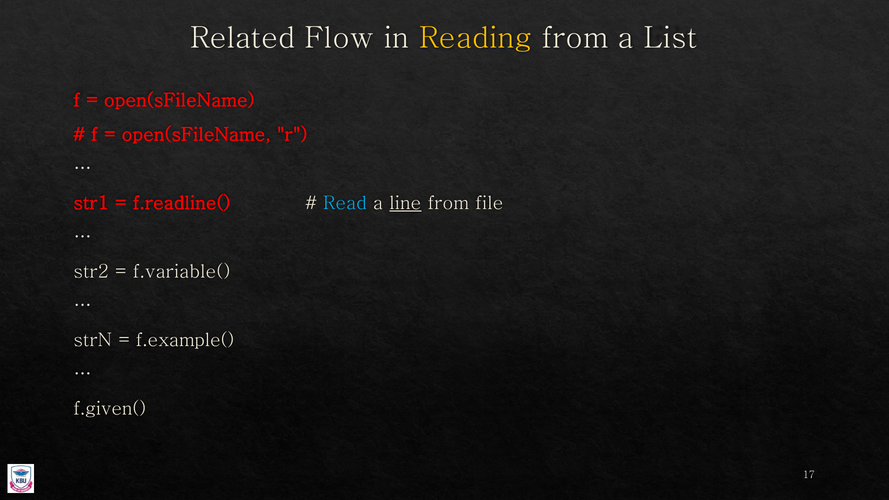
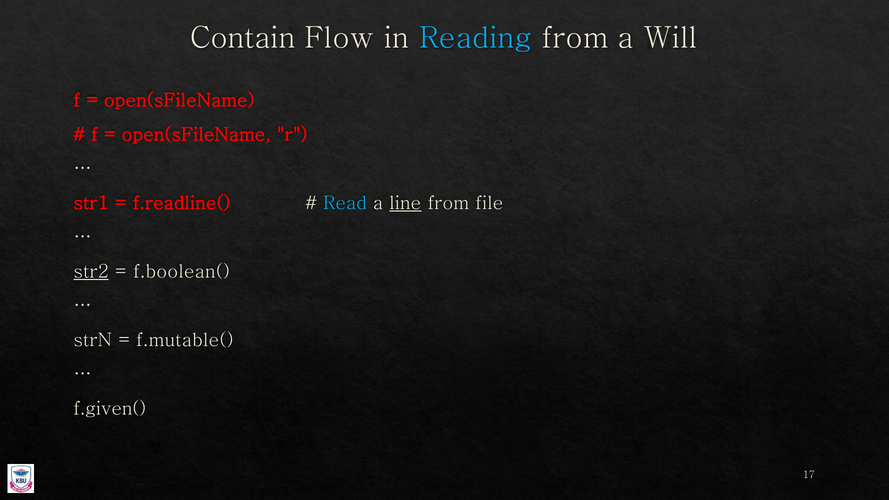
Related: Related -> Contain (243, 38)
Reading colour: yellow -> light blue (476, 38)
List: List -> Will (671, 38)
str2 underline: none -> present (91, 271)
f.variable(: f.variable( -> f.boolean( (181, 271)
f.example(: f.example( -> f.mutable( (185, 340)
